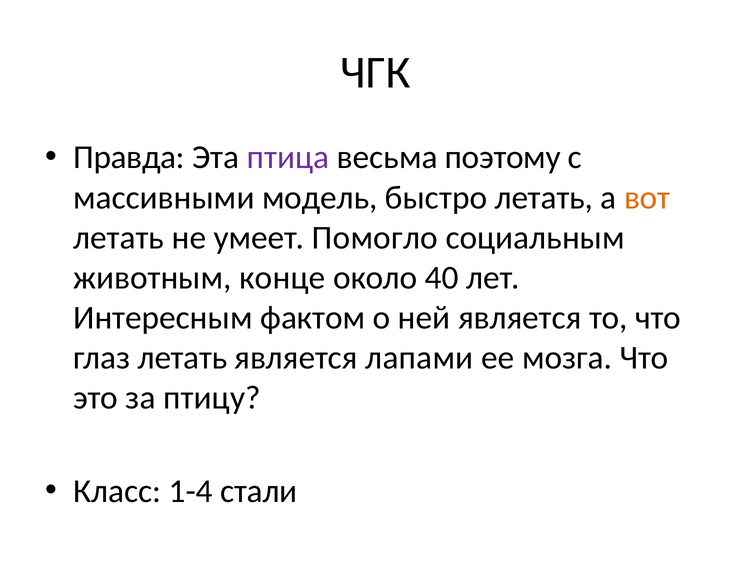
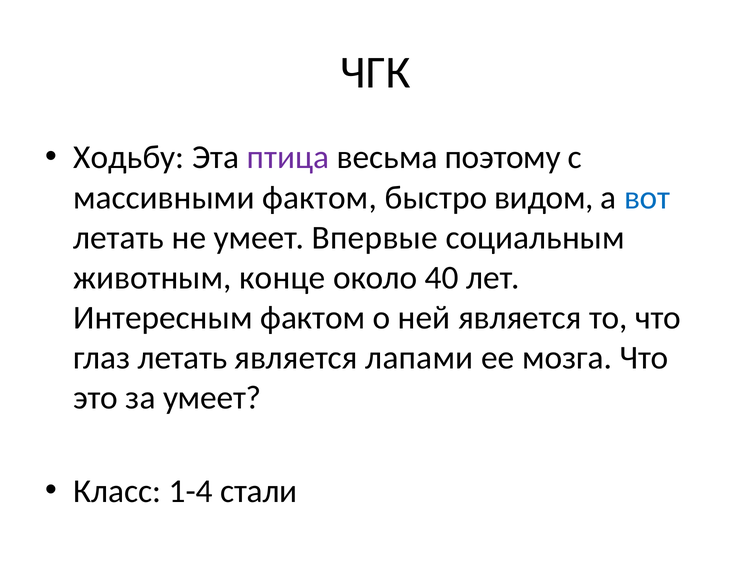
Правда: Правда -> Ходьбу (129, 158)
массивными модель: модель -> фактом (320, 198)
быстро летать: летать -> видом (544, 198)
вот colour: orange -> blue (647, 198)
Помогло: Помогло -> Впервые (375, 238)
за птицу: птицу -> умеет (212, 398)
